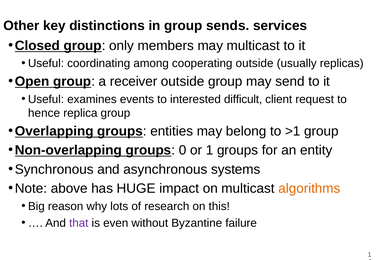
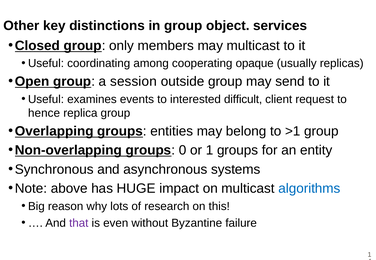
sends: sends -> object (228, 26)
cooperating outside: outside -> opaque (255, 63)
receiver: receiver -> session (133, 82)
algorithms colour: orange -> blue (309, 189)
